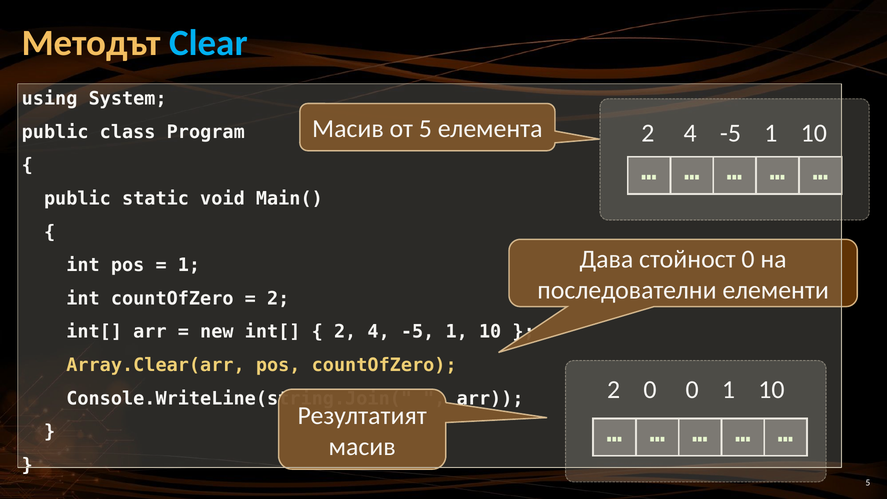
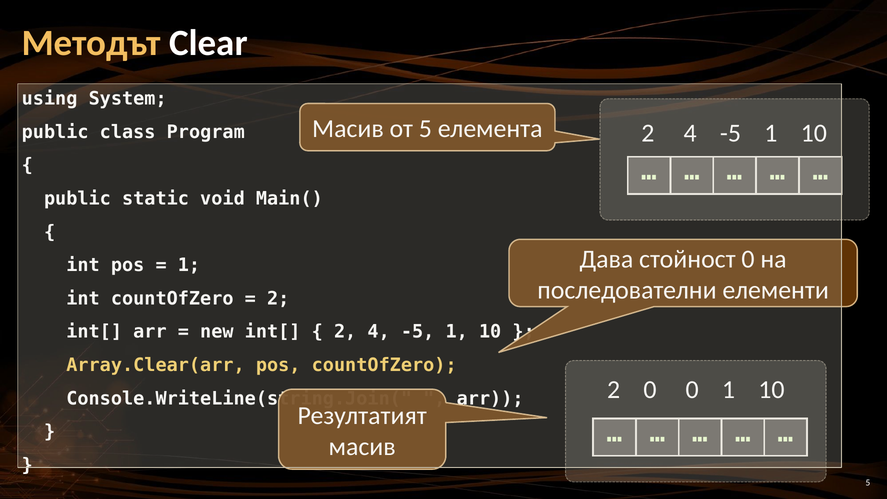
Clear colour: light blue -> white (208, 43)
